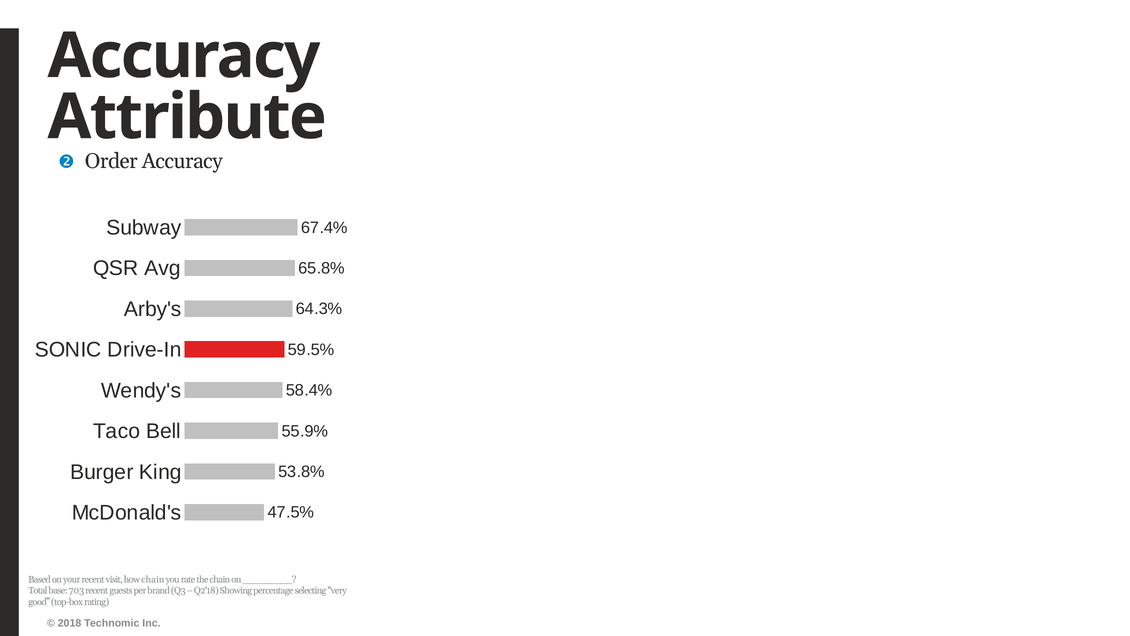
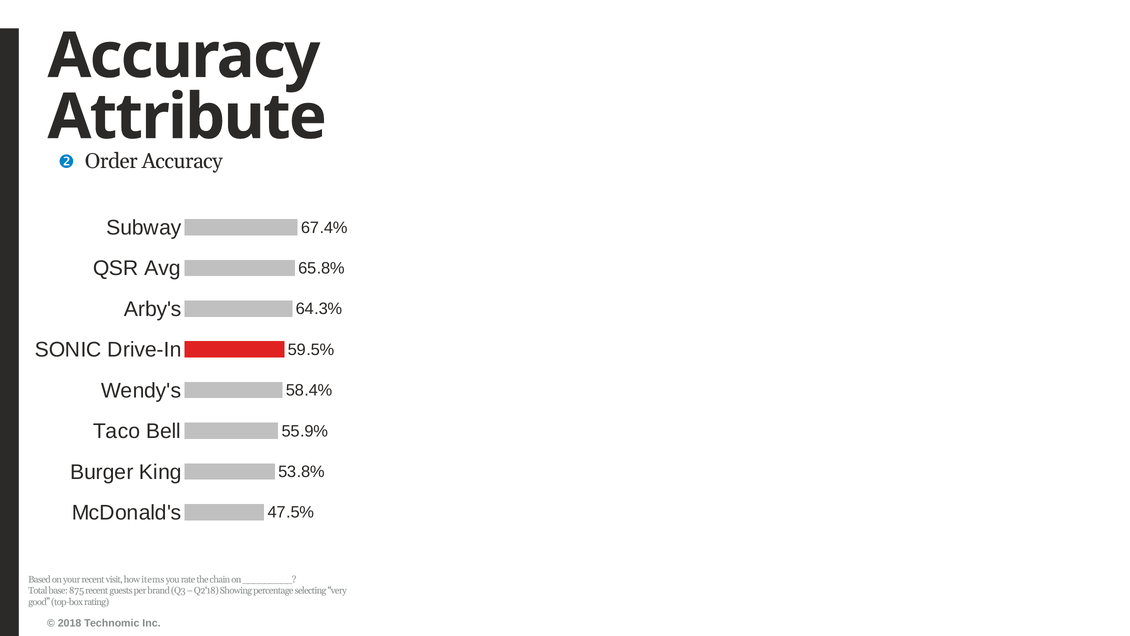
how chain: chain -> items (153, 579)
703: 703 -> 875 (77, 591)
